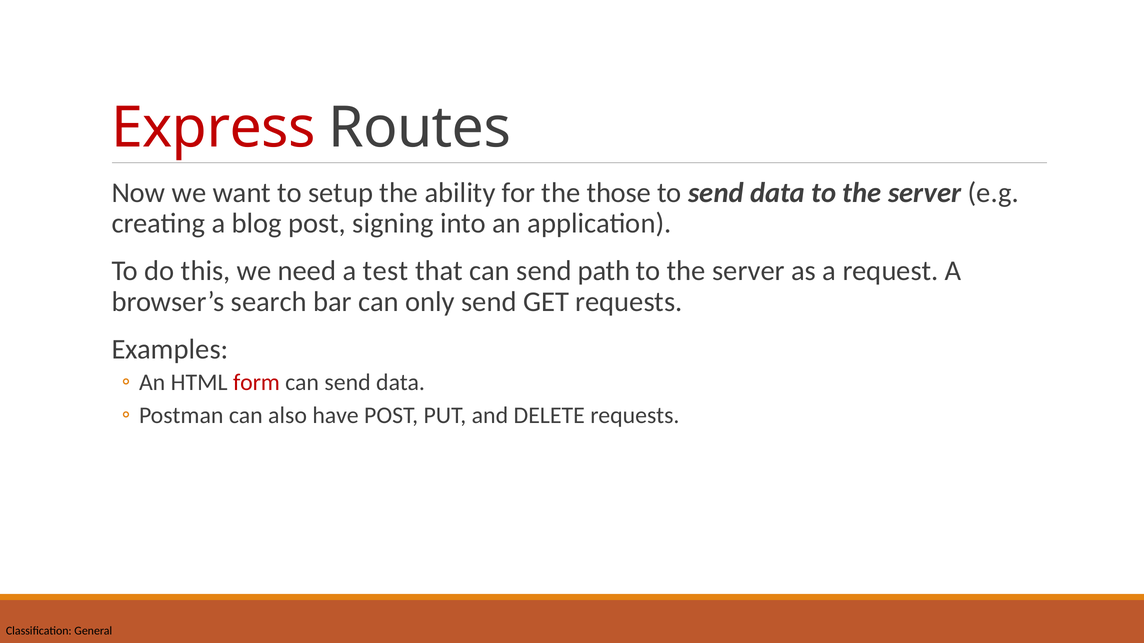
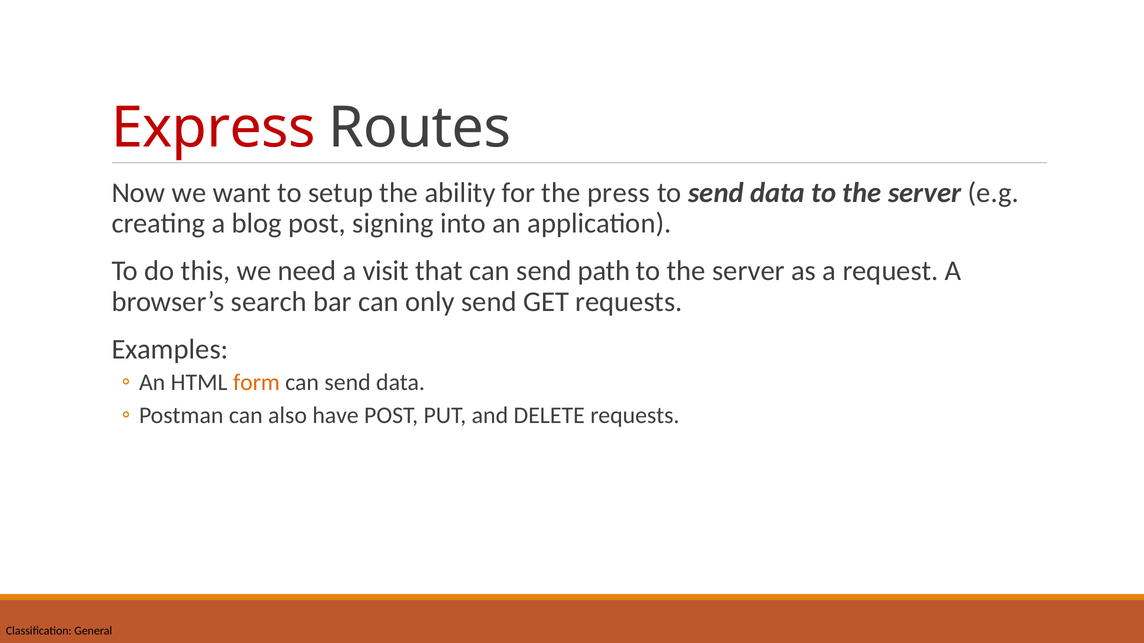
those: those -> press (618, 193)
test: test -> visit (386, 271)
form colour: red -> orange (256, 383)
